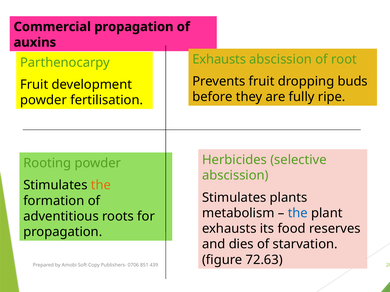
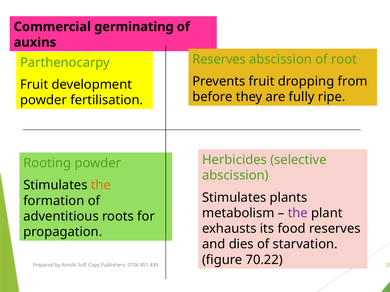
Commercial propagation: propagation -> germinating (134, 27)
Exhausts: Exhausts -> Reserves (219, 59)
buds: buds -> from (353, 81)
the colour: blue -> purple (298, 213)
72.63: 72.63 -> 70.22 (264, 260)
